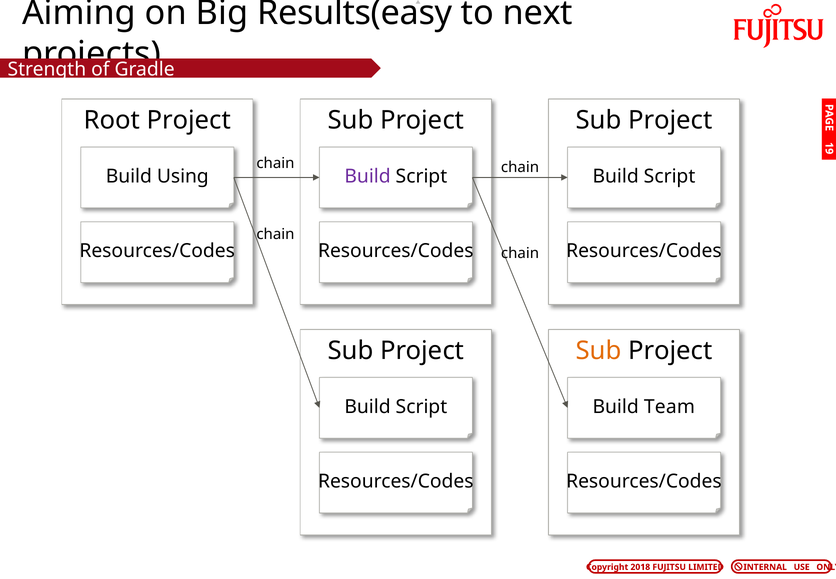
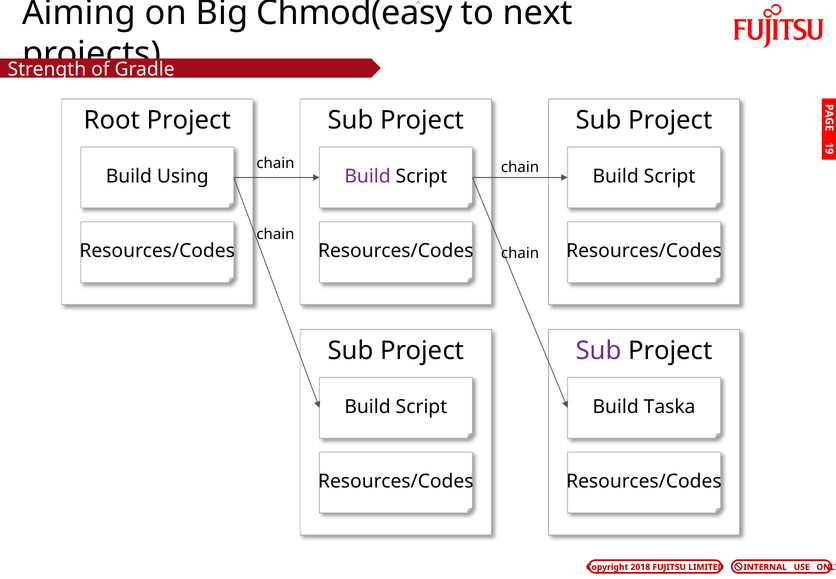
Results(easy: Results(easy -> Chmod(easy (355, 13)
Sub colour: orange -> purple (599, 350)
Team: Team -> Taska (670, 407)
